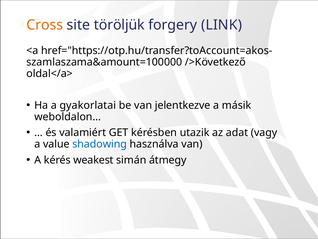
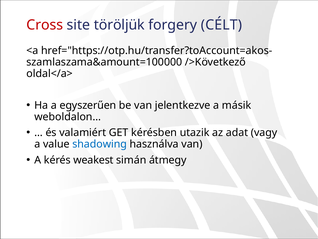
Cross colour: orange -> red (45, 25)
LINK: LINK -> CÉLT (222, 25)
gyakorlatai: gyakorlatai -> egyszerűen (88, 105)
